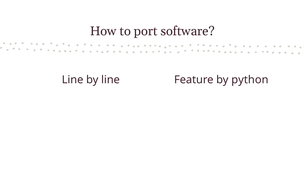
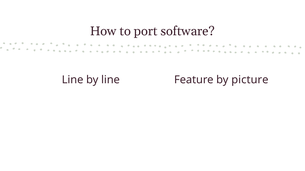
python: python -> picture (250, 80)
